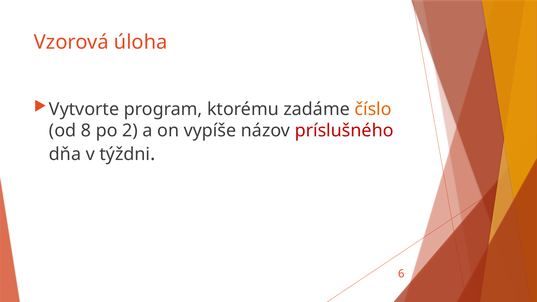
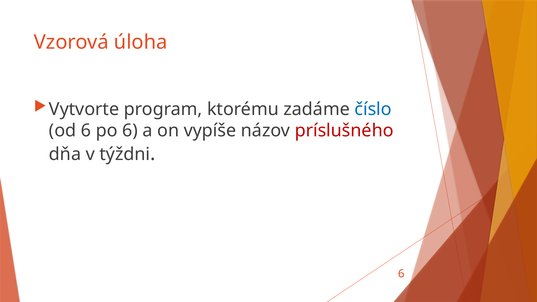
číslo colour: orange -> blue (373, 109)
od 8: 8 -> 6 (86, 131)
po 2: 2 -> 6 (130, 131)
